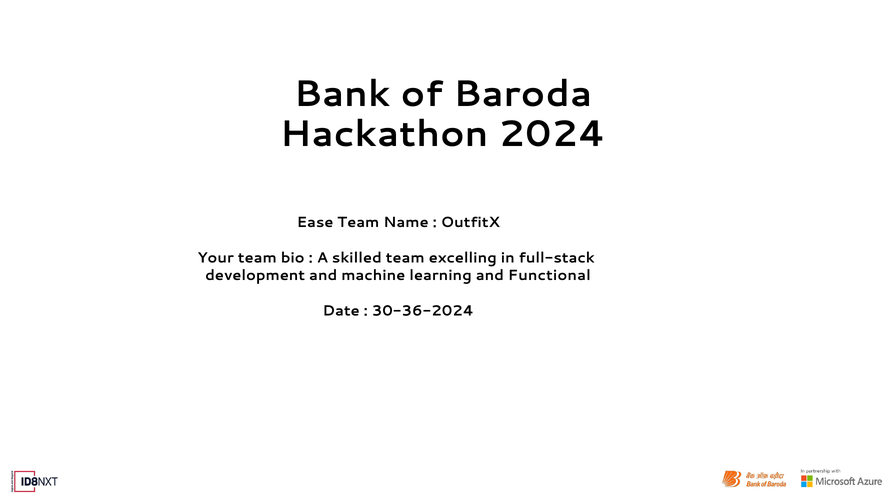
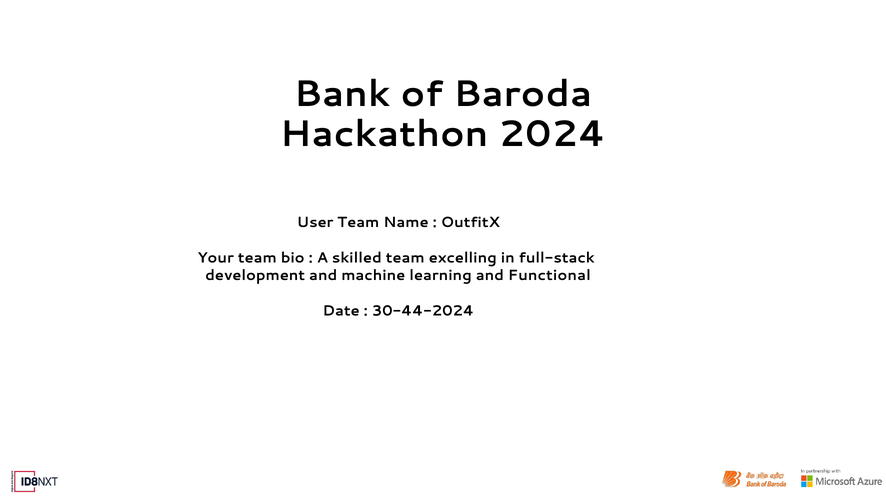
Ease: Ease -> User (315, 223)
30-36-2024: 30-36-2024 -> 30-44-2024 (423, 311)
